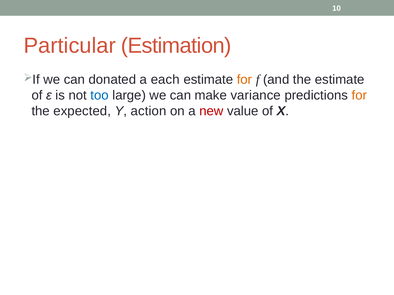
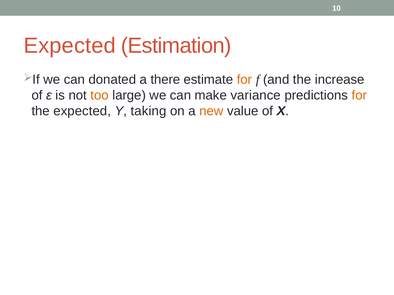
Particular: Particular -> Expected (70, 46)
each: each -> there (165, 80)
the estimate: estimate -> increase (340, 80)
too colour: blue -> orange (100, 95)
action: action -> taking (149, 111)
new colour: red -> orange (211, 111)
